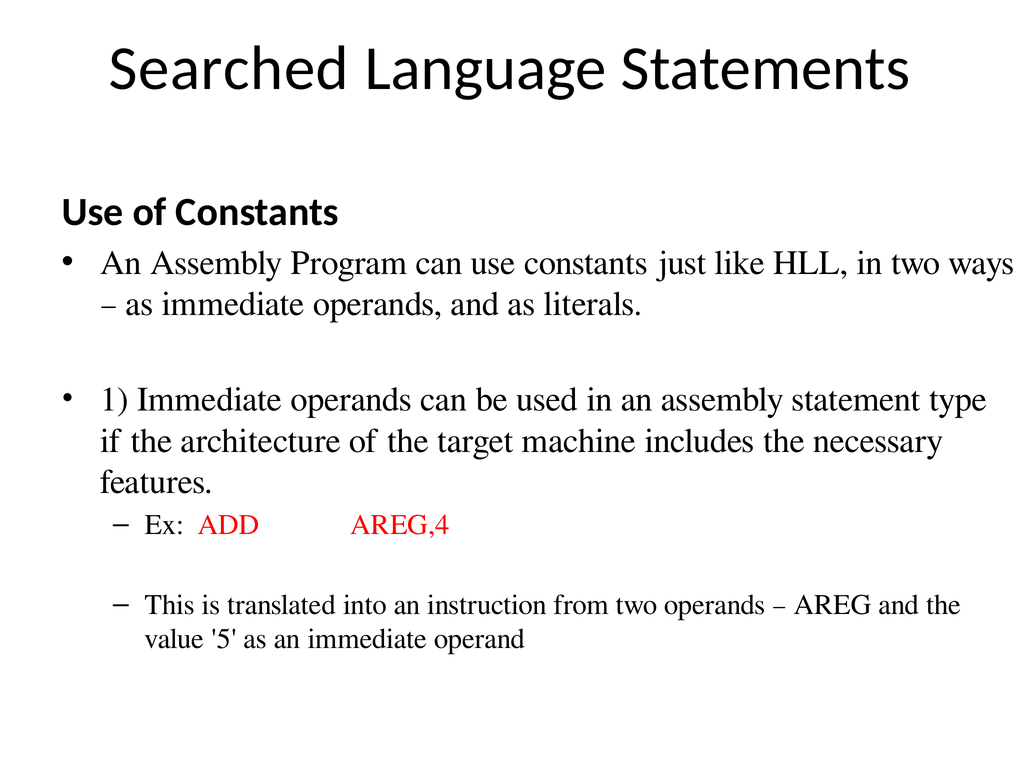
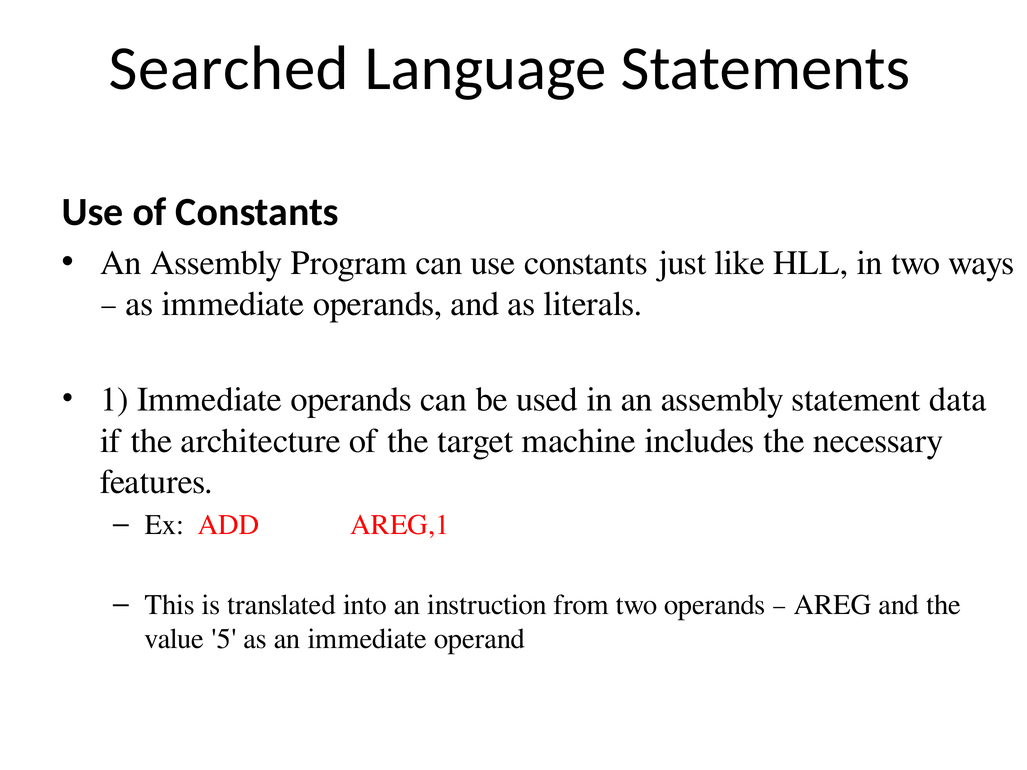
type: type -> data (958, 400)
AREG,4: AREG,4 -> AREG,1 (400, 525)
